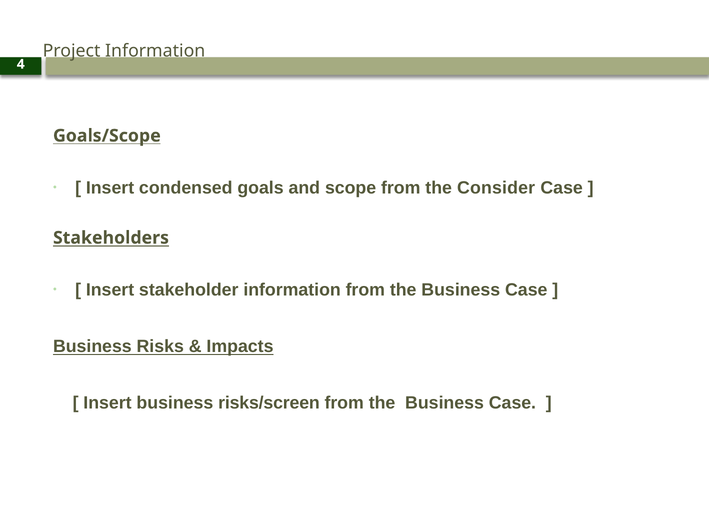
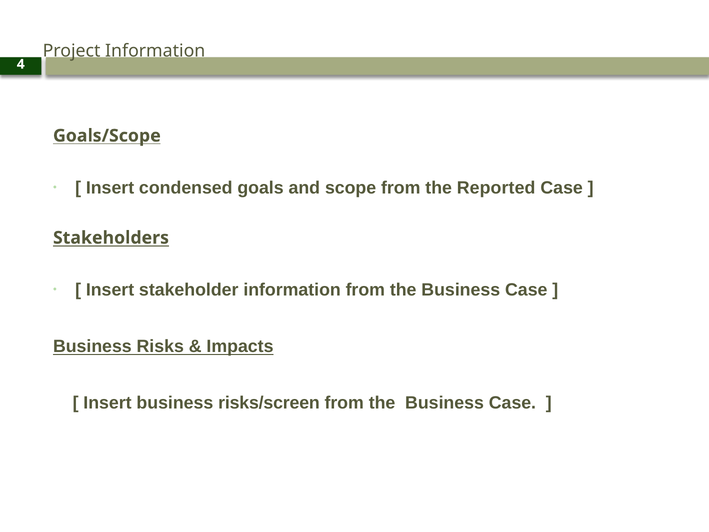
Consider: Consider -> Reported (496, 188)
